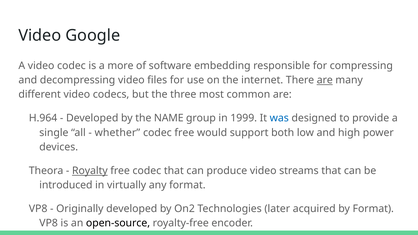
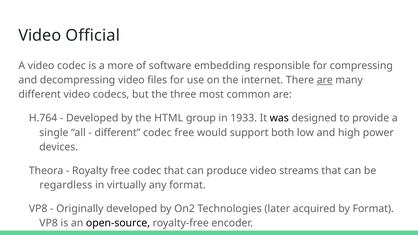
Google: Google -> Official (93, 35)
H.964: H.964 -> H.764 (43, 118)
NAME: NAME -> HTML (169, 118)
1999: 1999 -> 1933 (244, 118)
was colour: blue -> black (279, 118)
whether: whether -> different (117, 133)
Royalty underline: present -> none (90, 171)
introduced: introduced -> regardless (66, 185)
